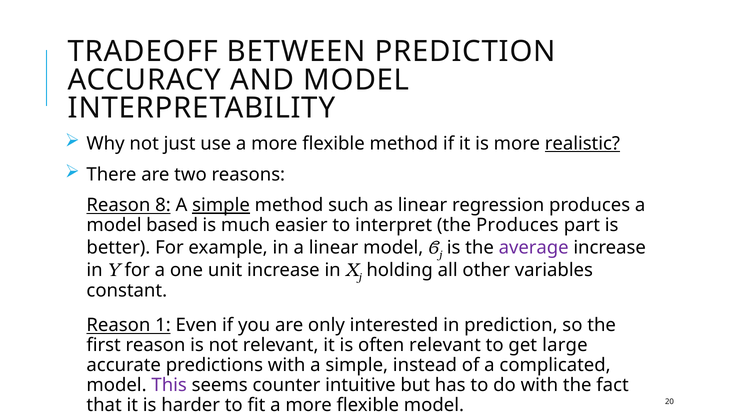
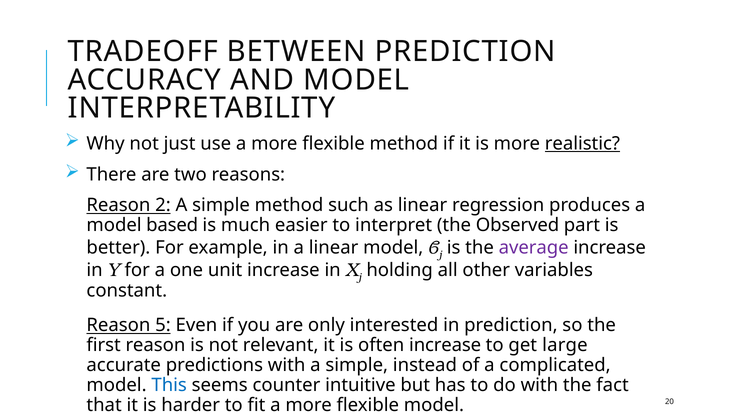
8: 8 -> 2 (163, 205)
simple underline: present -> none (221, 205)
the Produces: Produces -> Observed (518, 225)
1: 1 -> 5 (163, 325)
often relevant: relevant -> increase (445, 345)
This colour: purple -> blue (169, 386)
